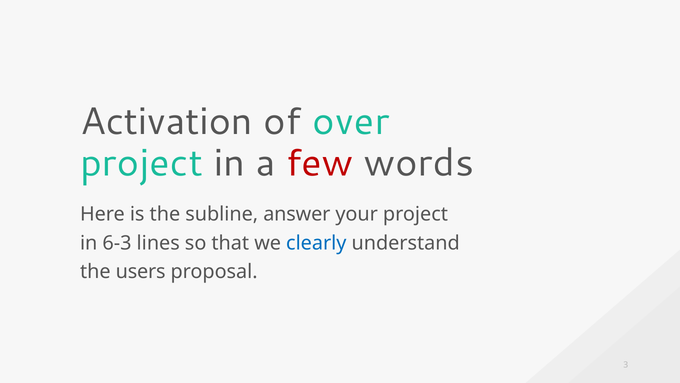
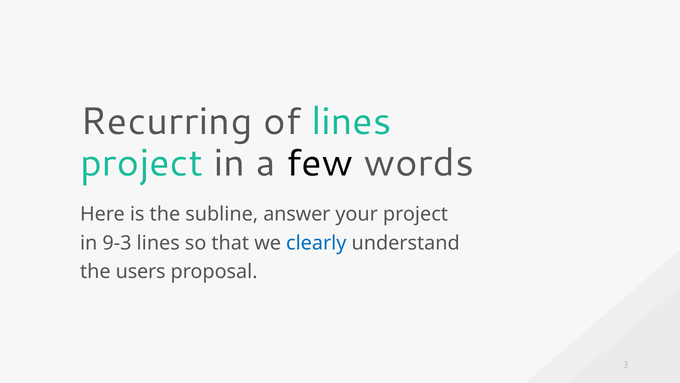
Activation: Activation -> Recurring (166, 121)
of over: over -> lines (351, 121)
few colour: red -> black (320, 163)
6-3: 6-3 -> 9-3 (117, 243)
